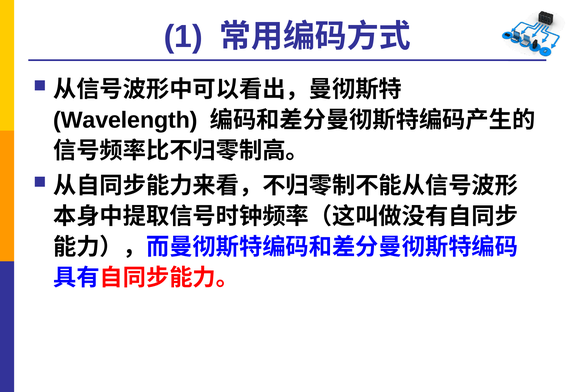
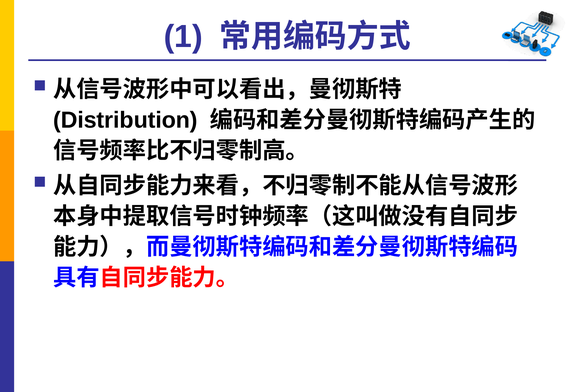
Wavelength: Wavelength -> Distribution (125, 120)
